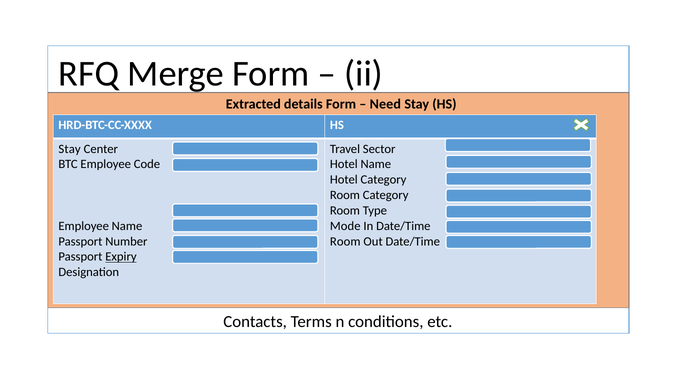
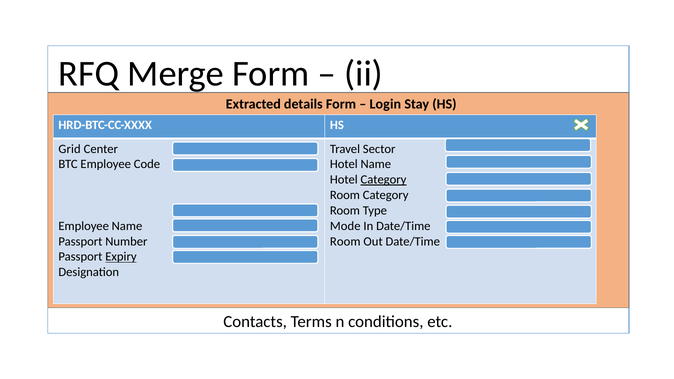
Need: Need -> Login (385, 104)
Stay: Stay -> Grid (70, 149)
Category underline: none -> present (383, 180)
